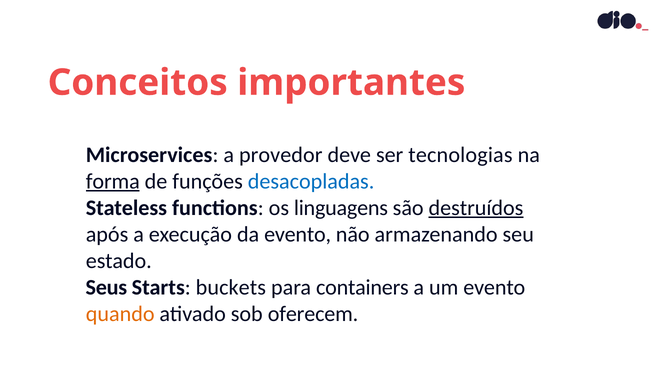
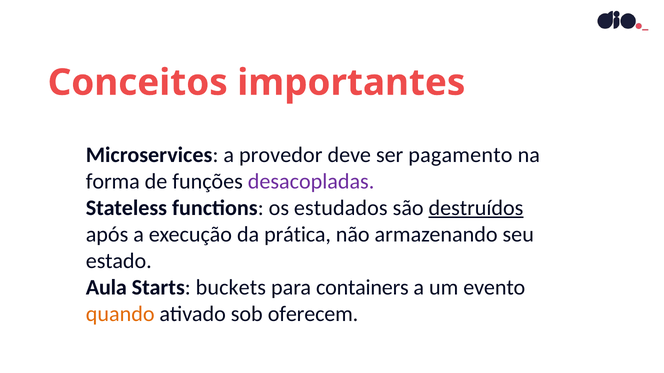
tecnologias: tecnologias -> pagamento (460, 155)
forma underline: present -> none (113, 182)
desacopladas colour: blue -> purple (311, 182)
linguagens: linguagens -> estudados (341, 208)
da evento: evento -> prática (298, 235)
Seus: Seus -> Aula (106, 288)
